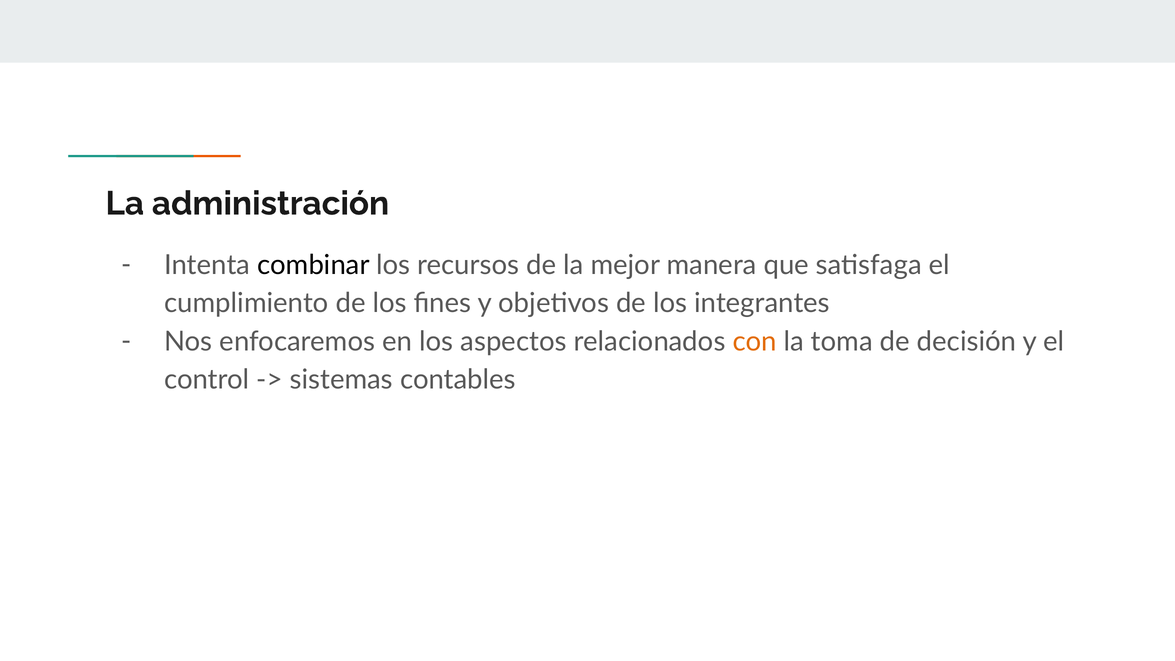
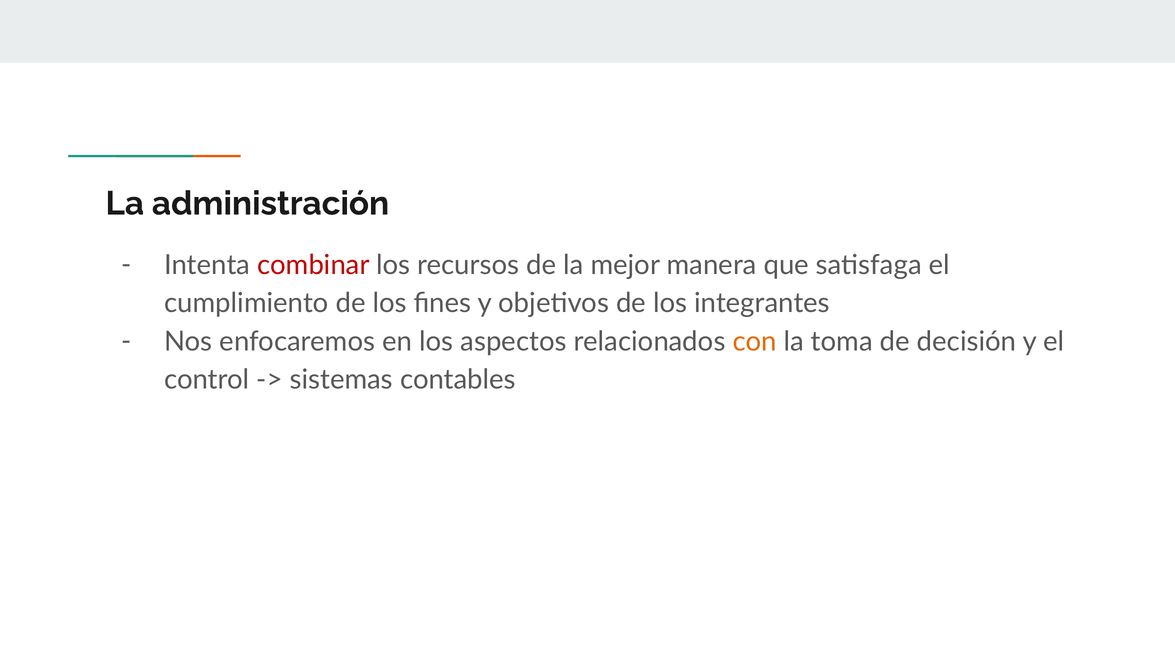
combinar colour: black -> red (313, 265)
